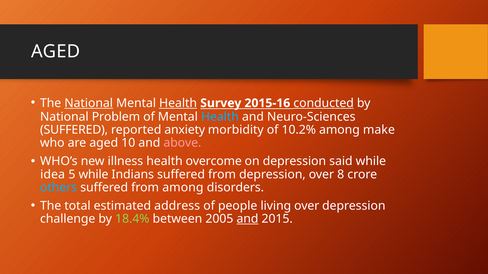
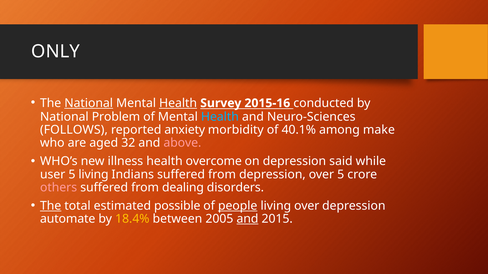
AGED: AGED -> ONLY (56, 52)
conducted underline: present -> none (324, 103)
SUFFERED: SUFFERED -> FOLLOWS (74, 130)
10.2%: 10.2% -> 40.1% (299, 130)
10: 10 -> 32 (128, 143)
idea: idea -> user (53, 175)
5 while: while -> living (94, 175)
over 8: 8 -> 5 (341, 175)
others colour: light blue -> pink (59, 188)
from among: among -> dealing (183, 188)
The underline: none -> present (51, 206)
address: address -> possible (177, 206)
people underline: none -> present (238, 206)
challenge: challenge -> automate (68, 219)
18.4% colour: light green -> yellow (132, 219)
